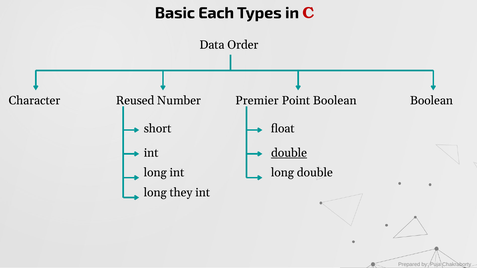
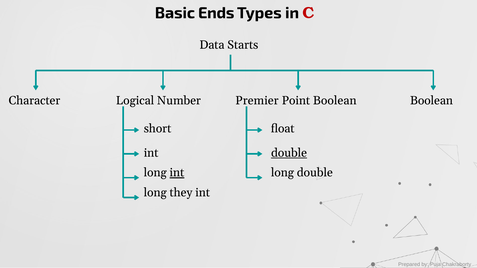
Each: Each -> Ends (216, 13)
Order: Order -> Starts (243, 45)
Reused: Reused -> Logical (135, 101)
int underline: none -> present (177, 173)
